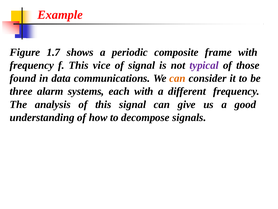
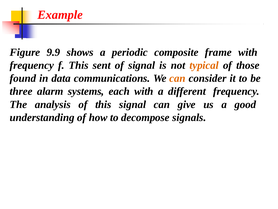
1.7: 1.7 -> 9.9 (53, 52)
vice: vice -> sent (102, 65)
typical colour: purple -> orange (204, 65)
